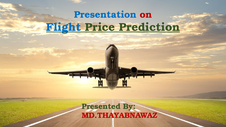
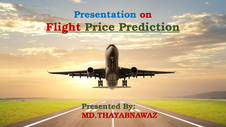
Flight colour: blue -> red (64, 27)
